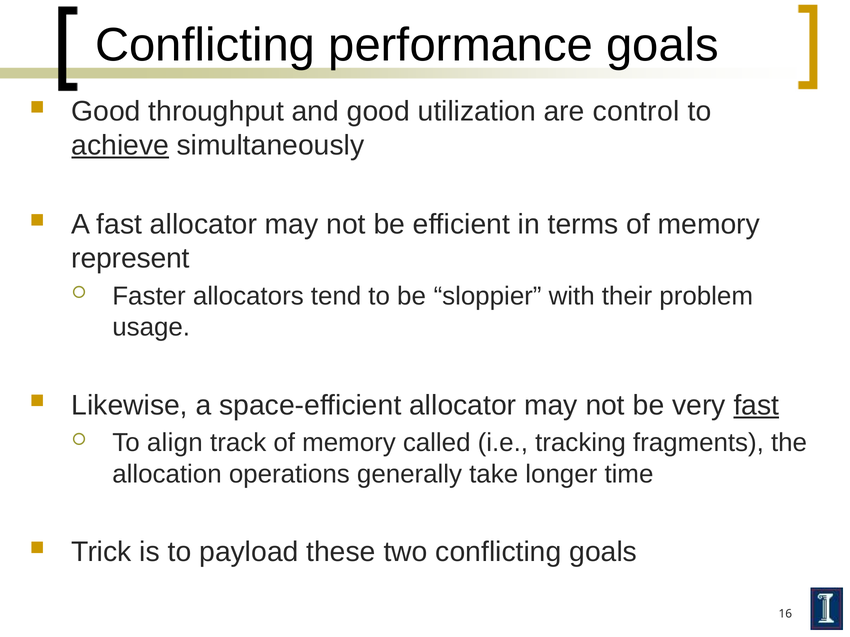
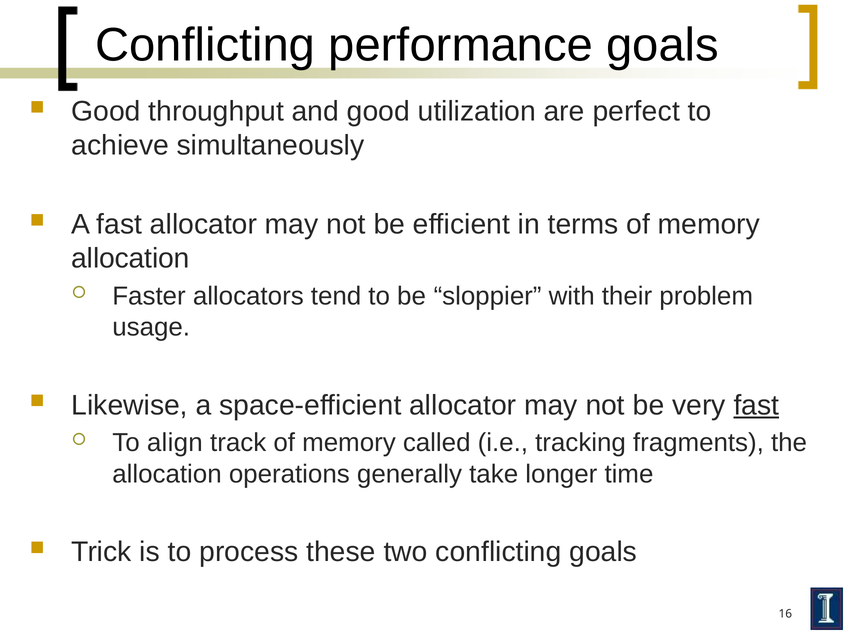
control: control -> perfect (636, 111)
achieve underline: present -> none (120, 145)
represent: represent -> allocation (130, 259)
payload: payload -> process (249, 552)
